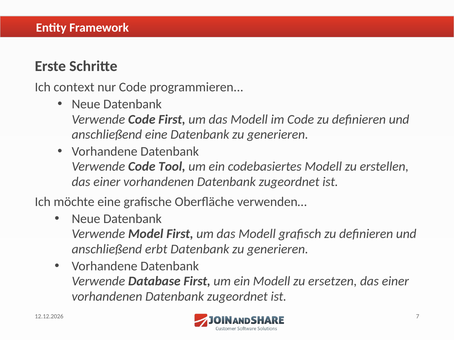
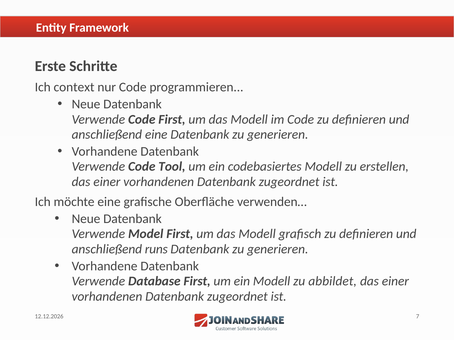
erbt: erbt -> runs (156, 249)
ersetzen: ersetzen -> abbildet (333, 282)
